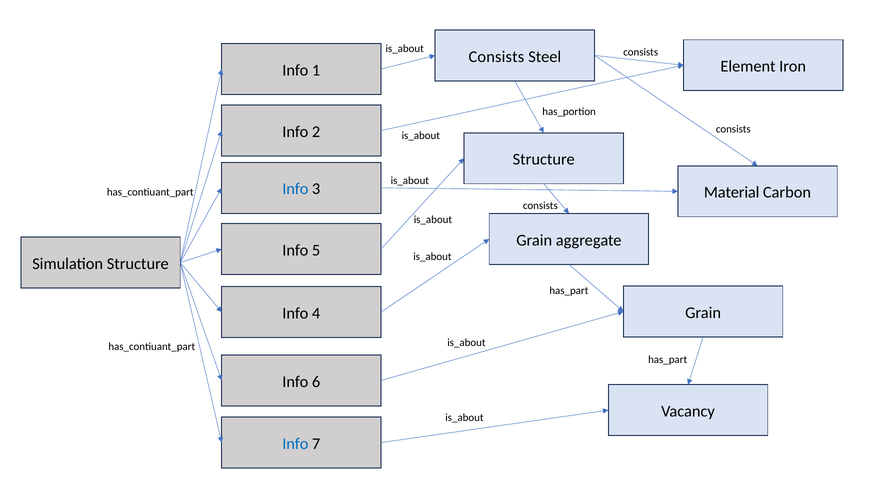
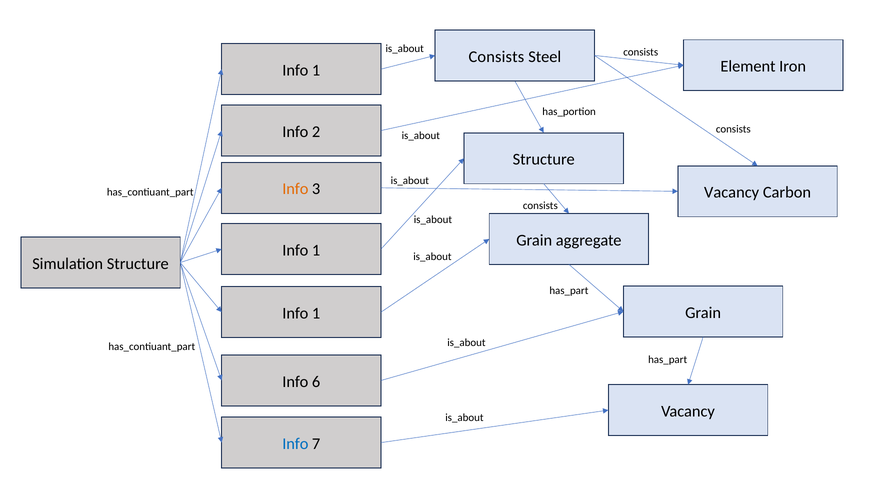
Info colour: blue -> orange (295, 189)
Material: Material -> Vacancy (732, 193)
5: 5 -> 1 (316, 250)
4: 4 -> 1 (316, 313)
